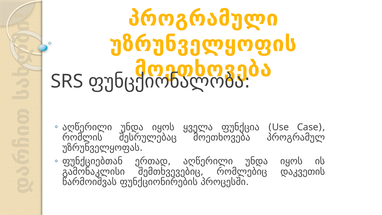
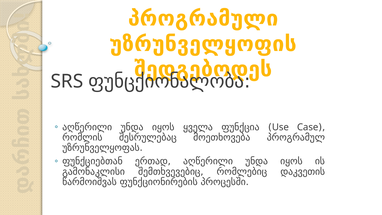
მოეთხოვება: მოეთხოვება -> შედგებოდეს (203, 69)
